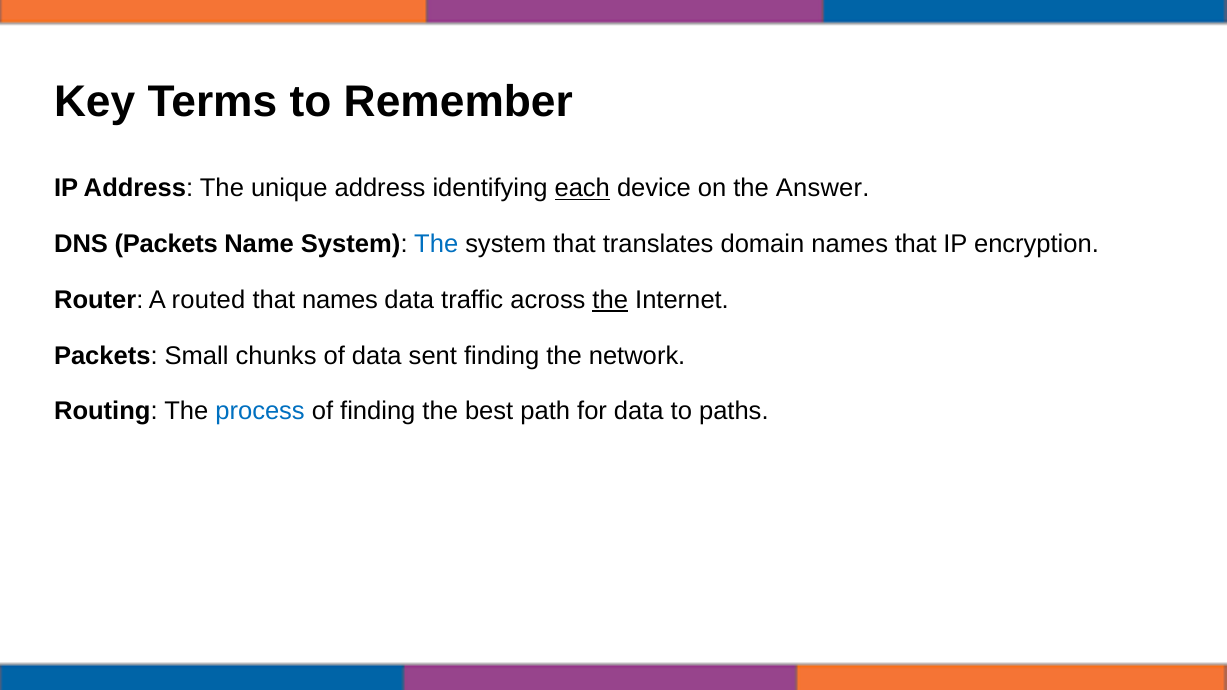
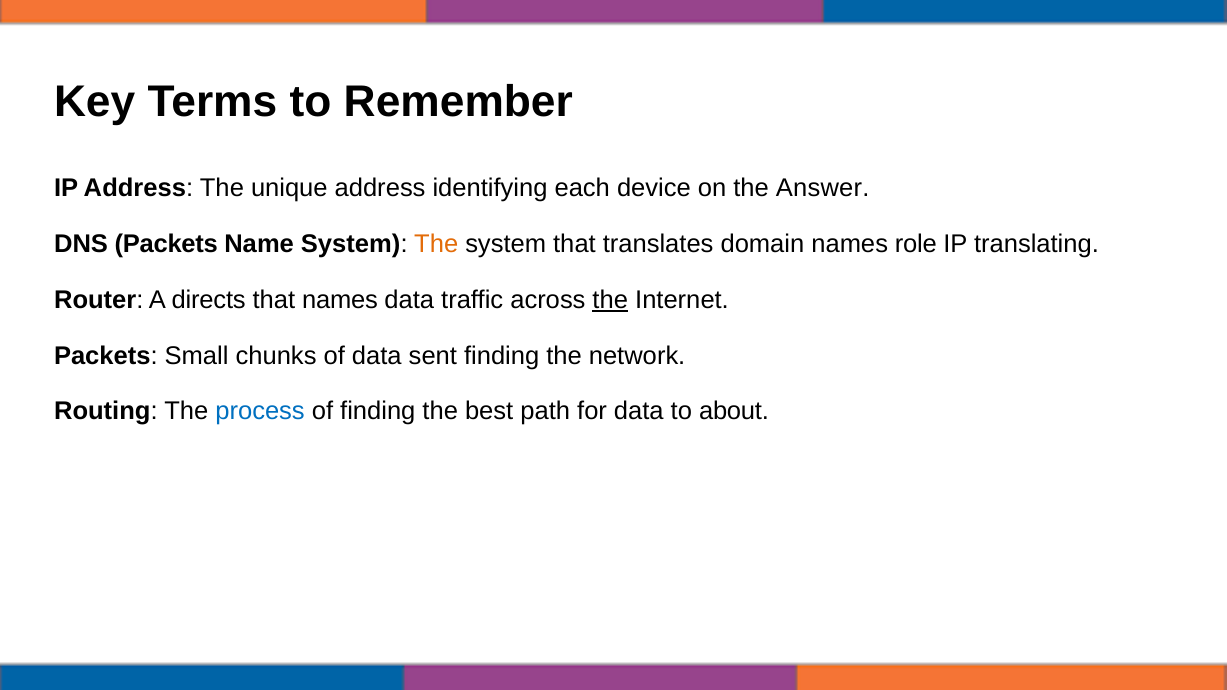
each underline: present -> none (582, 189)
The colour: blue -> orange (436, 244)
names that: that -> role (916, 244)
encryption: encryption -> translating (1036, 244)
routed: routed -> directs (209, 300)
paths: paths -> about (734, 411)
